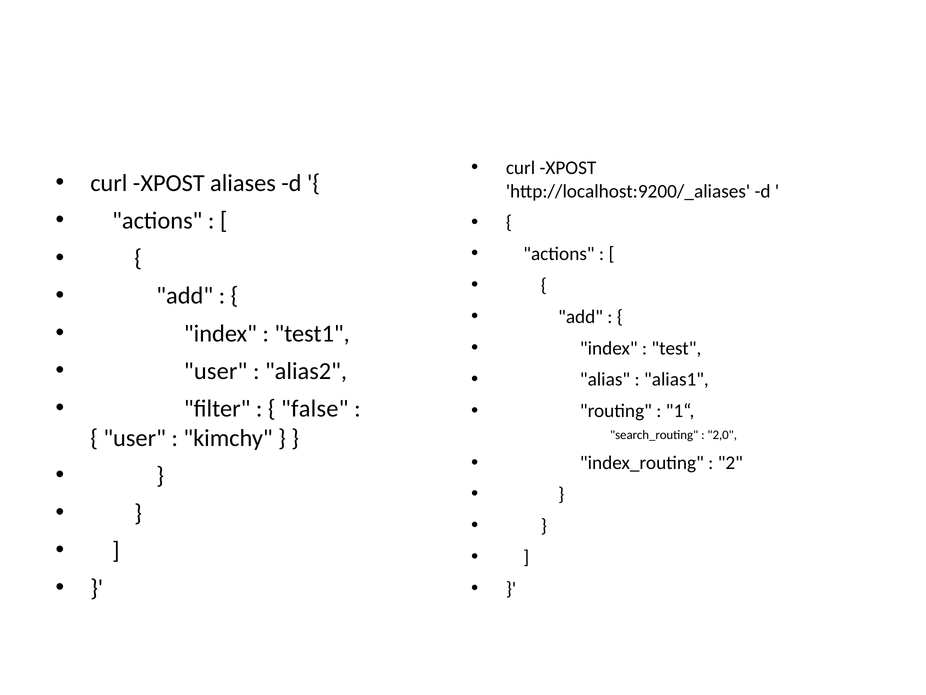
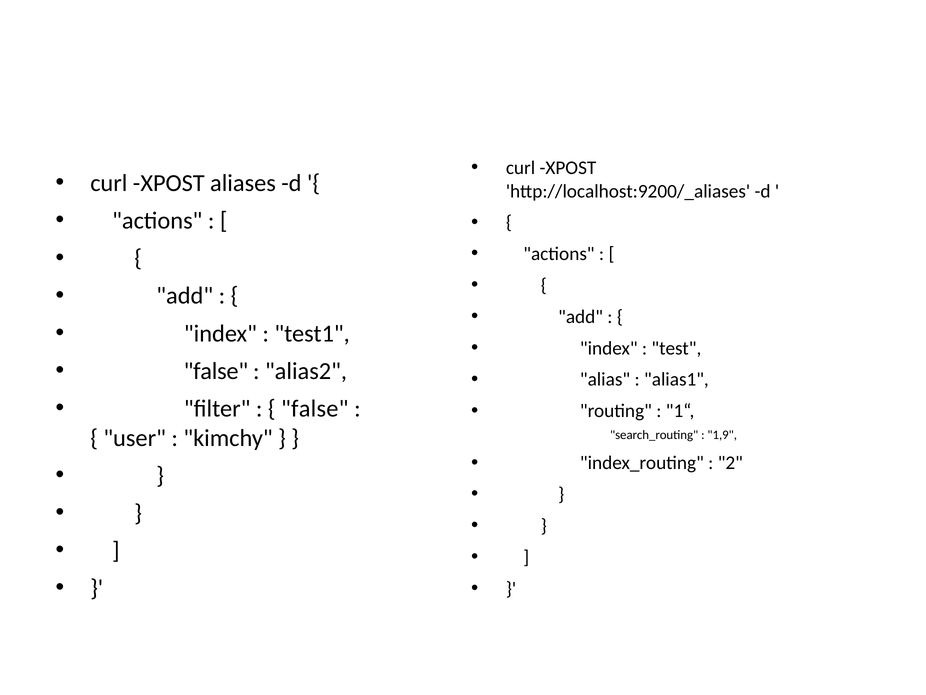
user: user -> false (216, 371)
2,0: 2,0 -> 1,9 (722, 435)
